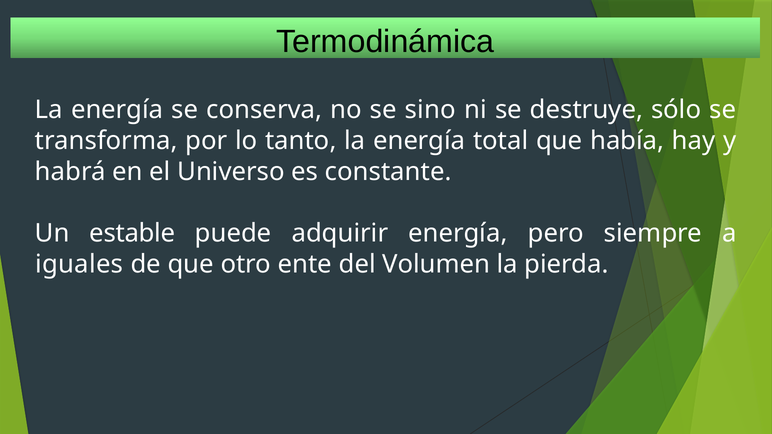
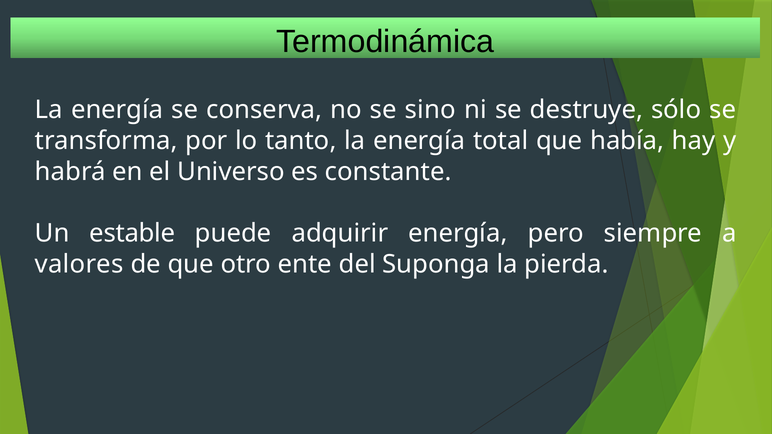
iguales: iguales -> valores (79, 264)
Volumen: Volumen -> Suponga (436, 264)
